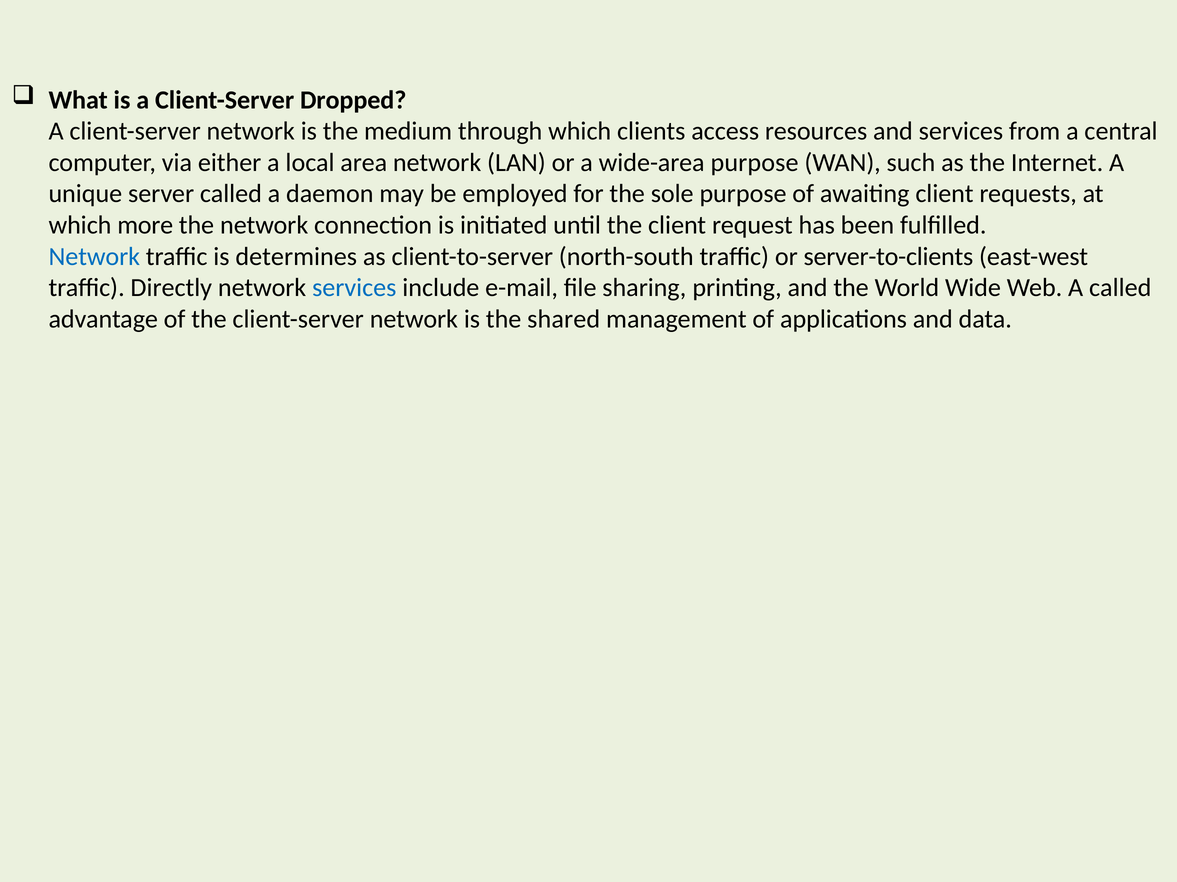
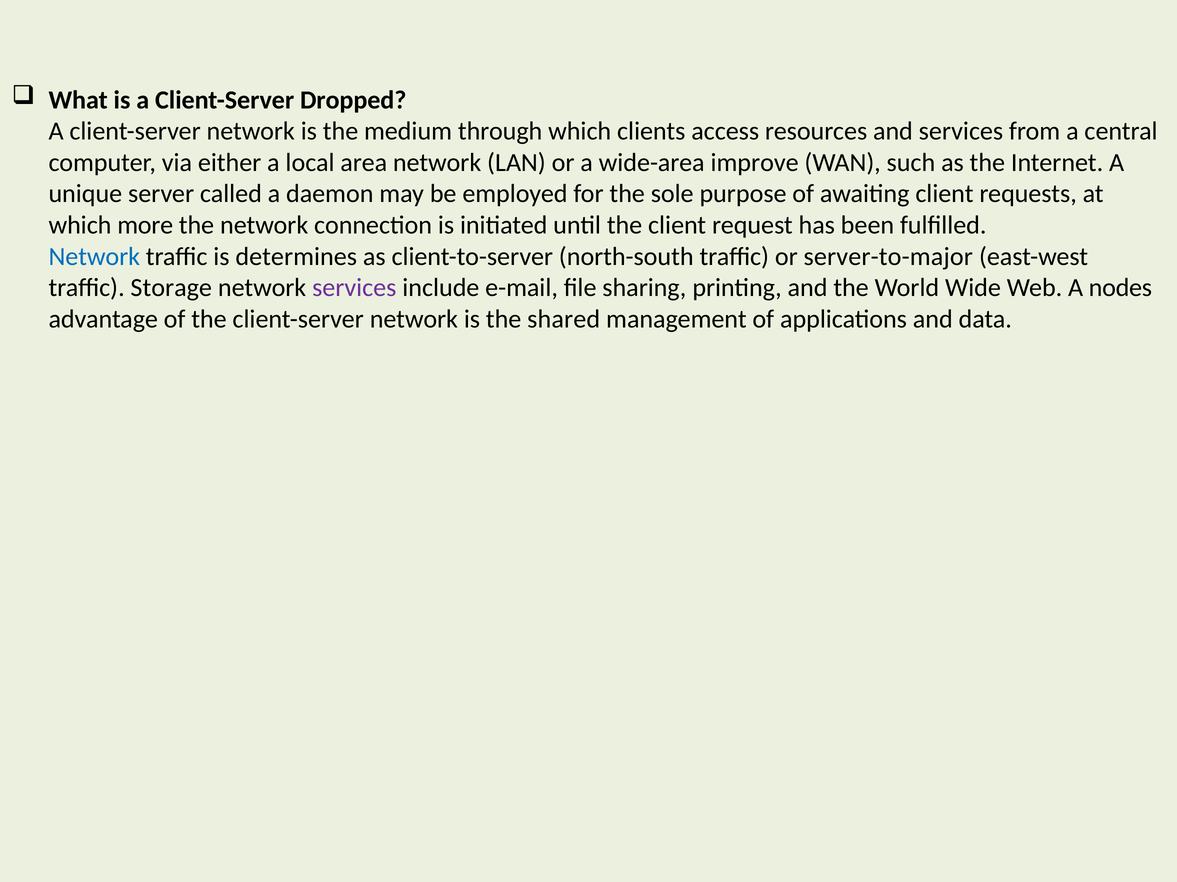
wide-area purpose: purpose -> improve (755, 163)
server-to-clients: server-to-clients -> server-to-major (888, 257)
Directly: Directly -> Storage (171, 288)
services colour: blue -> purple (354, 288)
A called: called -> nodes (1120, 288)
